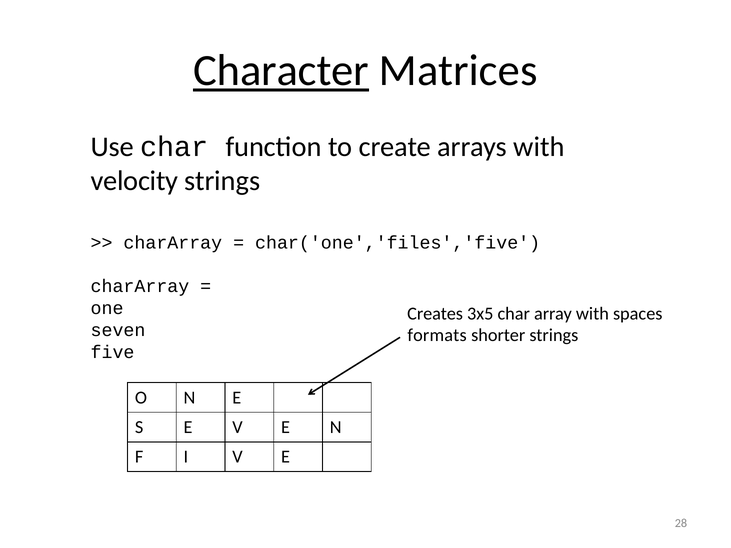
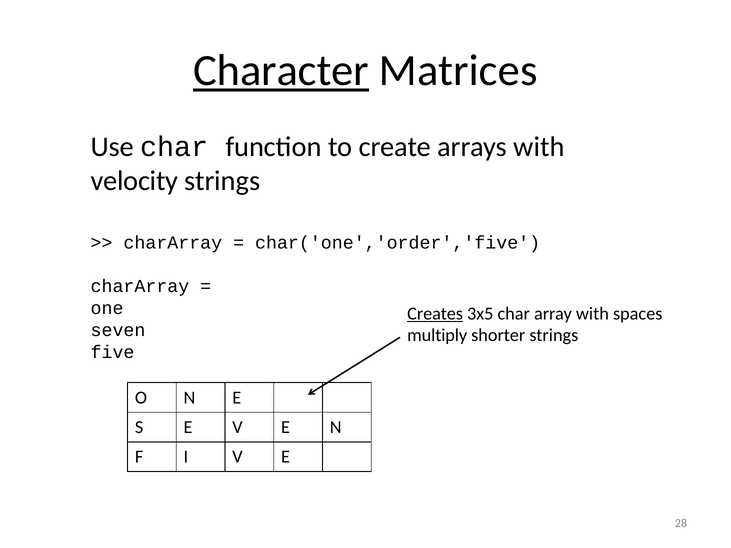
char('one','files','five: char('one','files','five -> char('one','order','five (398, 243)
Creates underline: none -> present (435, 314)
formats: formats -> multiply (437, 336)
